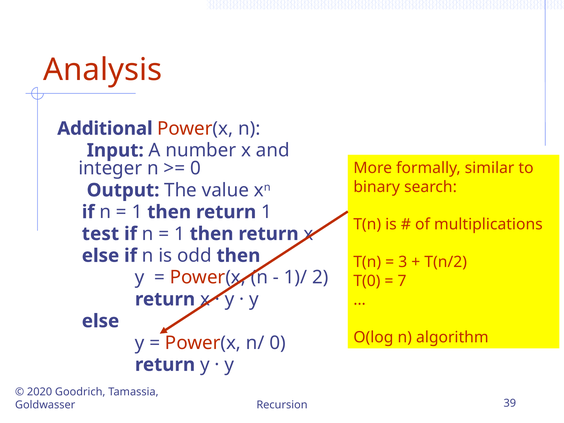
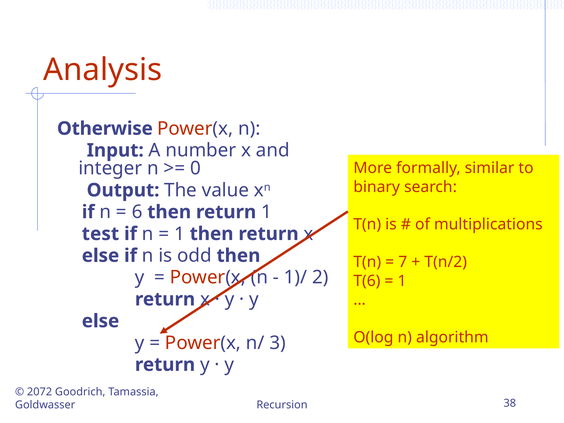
Additional: Additional -> Otherwise (105, 129)
1: 1 -> 6 (137, 212)
3: 3 -> 7 (403, 262)
T(0: T(0 -> T(6 (367, 281)
7: 7 -> 1 (402, 281)
n/ 0: 0 -> 3 (278, 343)
2020: 2020 -> 2072 (40, 392)
39: 39 -> 38 (510, 403)
